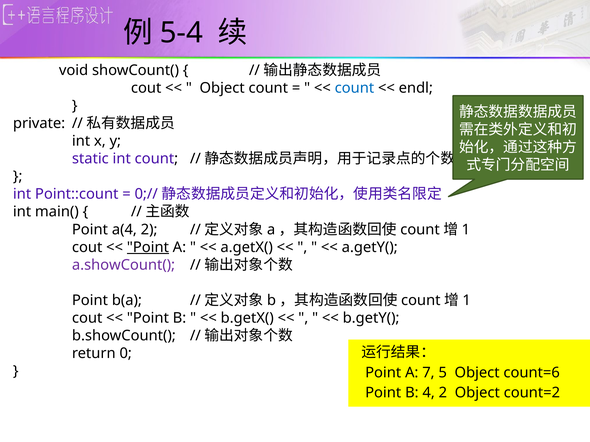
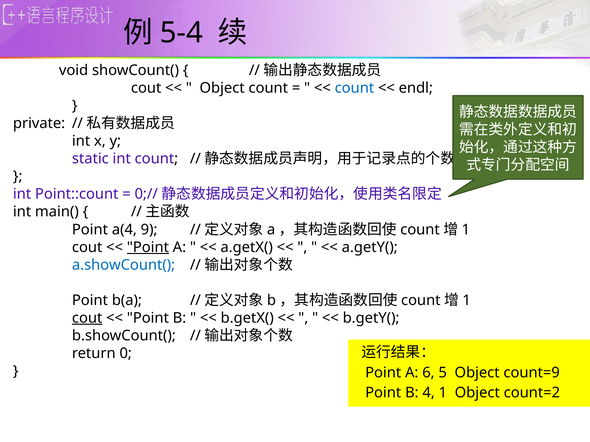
a(4 2: 2 -> 9 (149, 230)
a.showCount( colour: purple -> blue (124, 265)
cout underline: none -> present (87, 318)
7: 7 -> 6 (428, 373)
count=6: count=6 -> count=9 (532, 373)
4 2: 2 -> 1 (443, 393)
